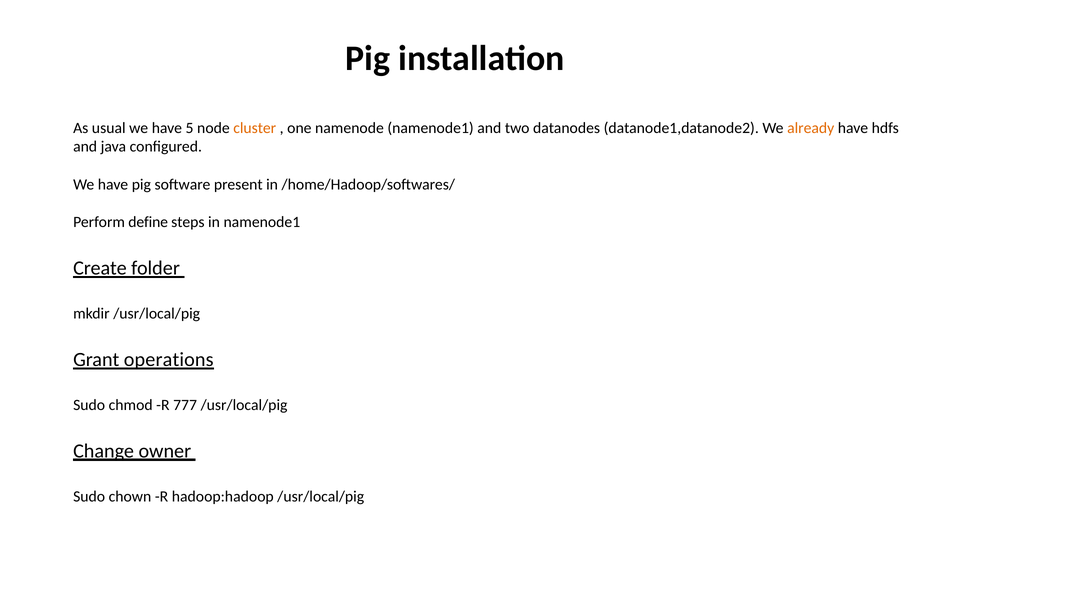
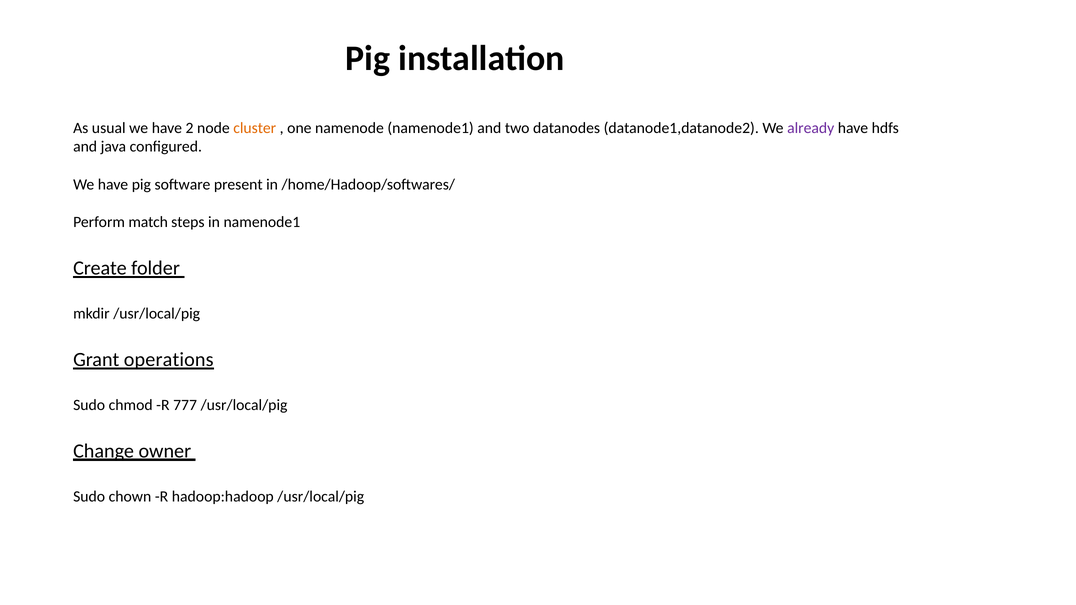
5: 5 -> 2 (190, 128)
already colour: orange -> purple (811, 128)
define: define -> match (148, 222)
